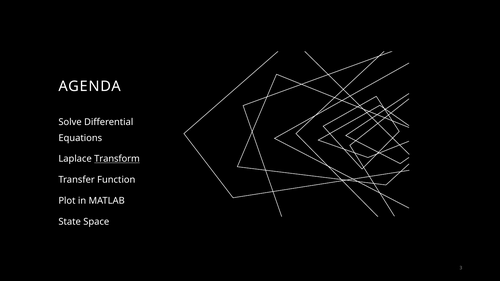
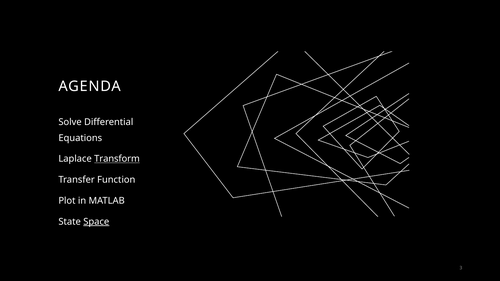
Space underline: none -> present (96, 222)
